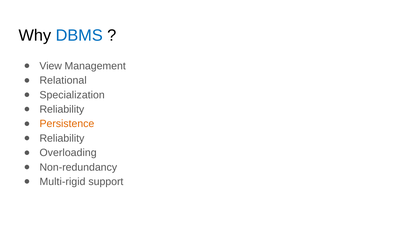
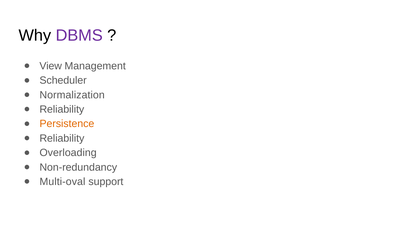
DBMS colour: blue -> purple (79, 36)
Relational: Relational -> Scheduler (63, 81)
Specialization: Specialization -> Normalization (72, 95)
Multi-rigid: Multi-rigid -> Multi-oval (62, 182)
